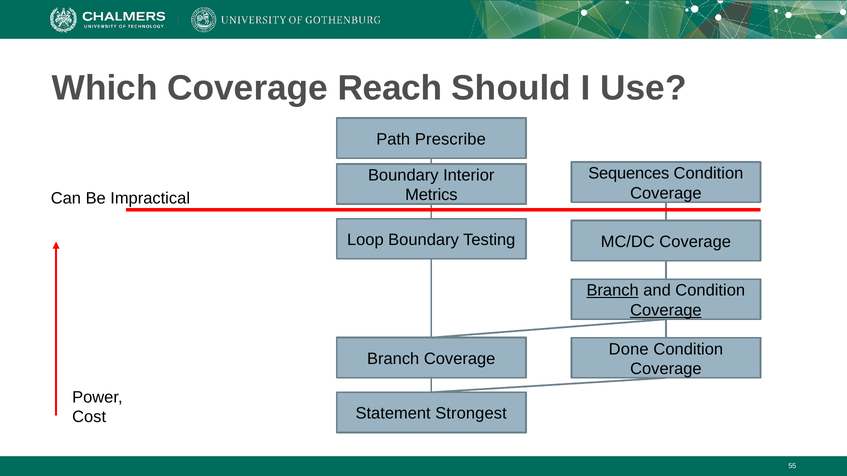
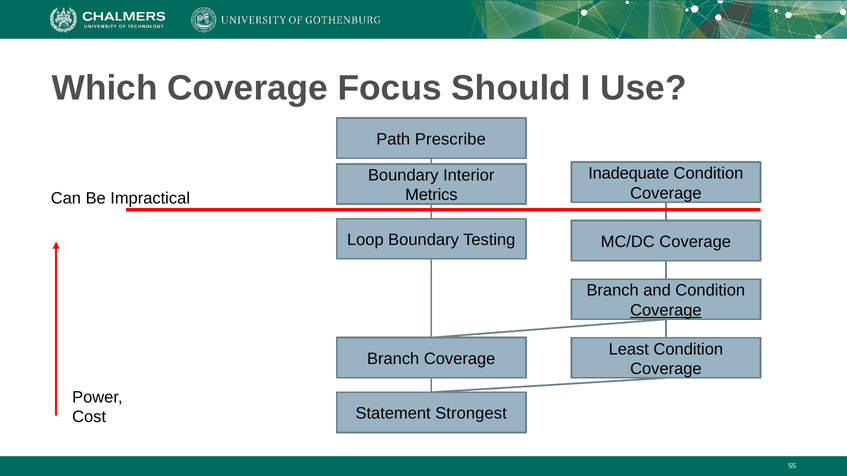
Reach: Reach -> Focus (390, 88)
Sequences: Sequences -> Inadequate (629, 174)
Branch underline: present -> none (613, 291)
Done: Done -> Least (629, 349)
